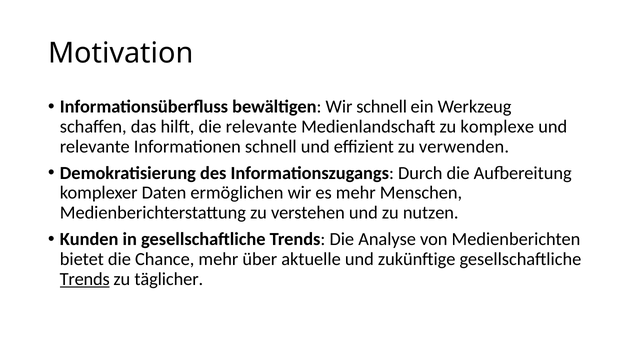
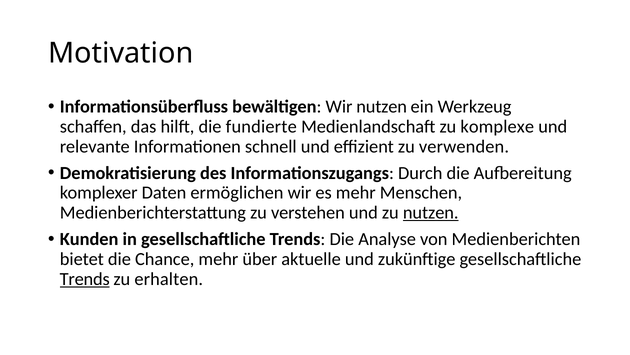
Wir schnell: schnell -> nutzen (382, 107)
die relevante: relevante -> fundierte (261, 126)
nutzen underline: none -> present (431, 212)
täglicher: täglicher -> erhalten (169, 278)
